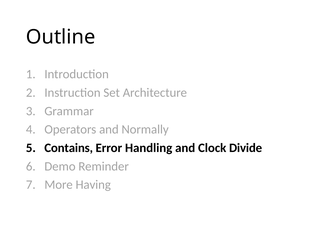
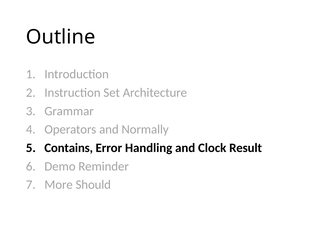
Divide: Divide -> Result (246, 148)
Having: Having -> Should (93, 185)
